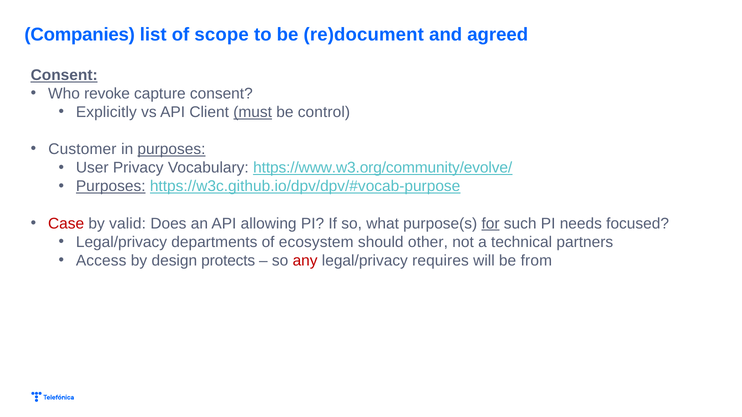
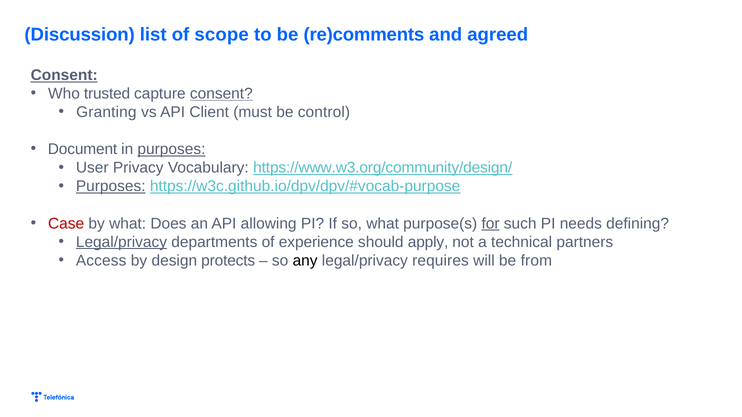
Companies: Companies -> Discussion (80, 35)
re)document: re)document -> re)comments (364, 35)
revoke: revoke -> trusted (107, 94)
consent underline: none -> present (221, 94)
Explicitly: Explicitly -> Granting (106, 112)
must underline: present -> none (253, 112)
Customer: Customer -> Document (83, 149)
https://www.w3.org/community/evolve/: https://www.w3.org/community/evolve/ -> https://www.w3.org/community/design/ (383, 168)
by valid: valid -> what (128, 224)
focused: focused -> defining (638, 224)
Legal/privacy underline: none -> present (121, 242)
ecosystem: ecosystem -> experience (316, 242)
other: other -> apply (428, 242)
any colour: red -> black (305, 261)
